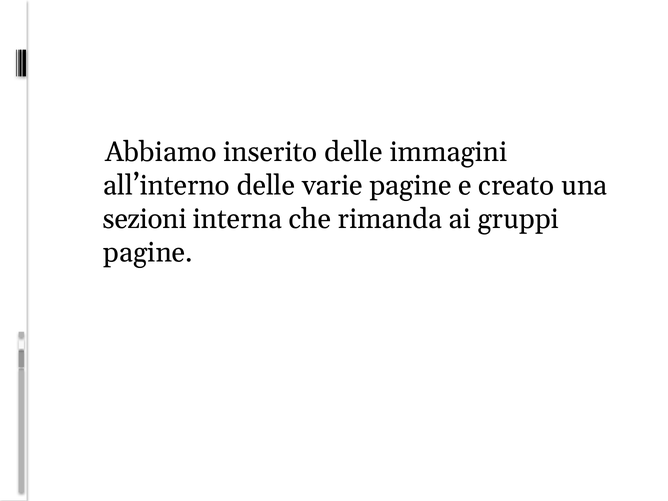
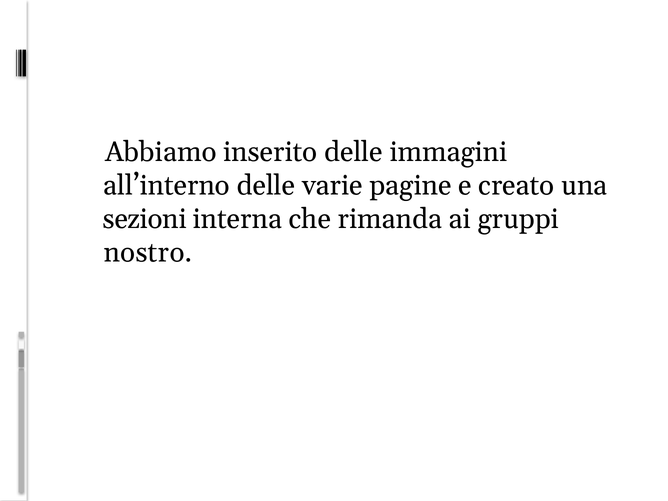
pagine: pagine -> nostro (148, 252)
